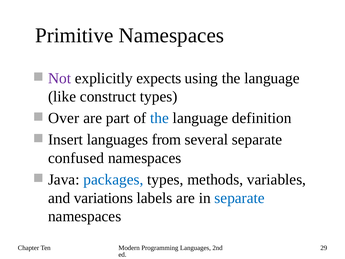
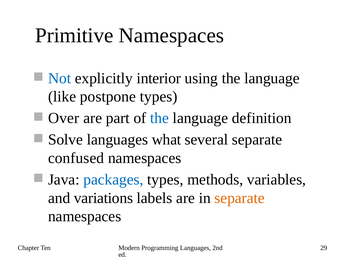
Not colour: purple -> blue (60, 78)
expects: expects -> interior (159, 78)
construct: construct -> postpone (108, 97)
Insert: Insert -> Solve (65, 139)
from: from -> what (166, 139)
separate colour: blue -> orange (240, 198)
